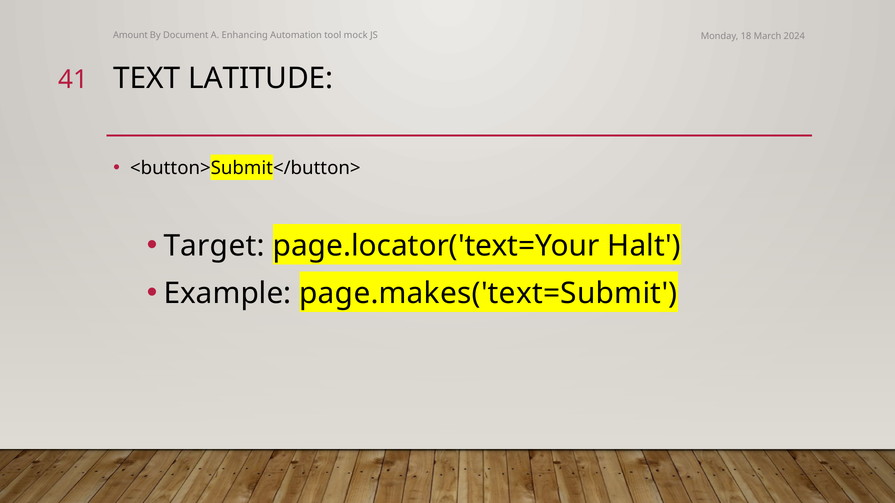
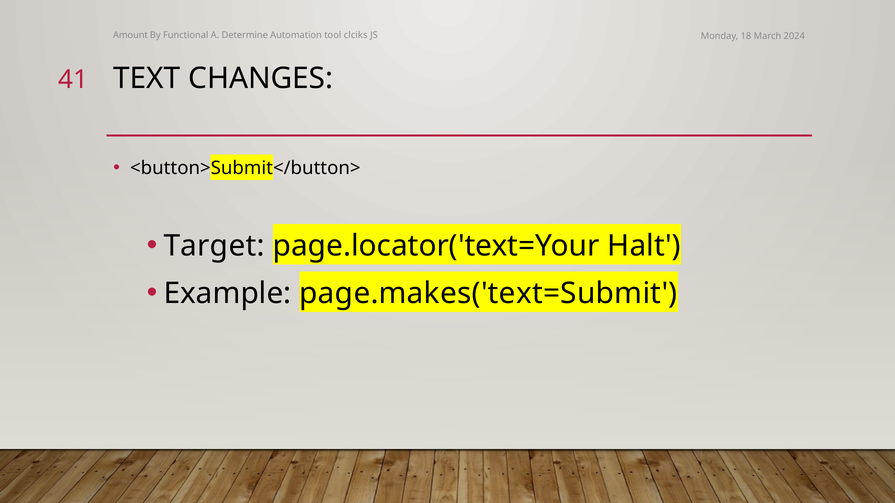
Document: Document -> Functional (186, 35)
Enhancing: Enhancing -> Determine (245, 35)
mock: mock -> clciks (356, 35)
LATITUDE: LATITUDE -> CHANGES (261, 78)
